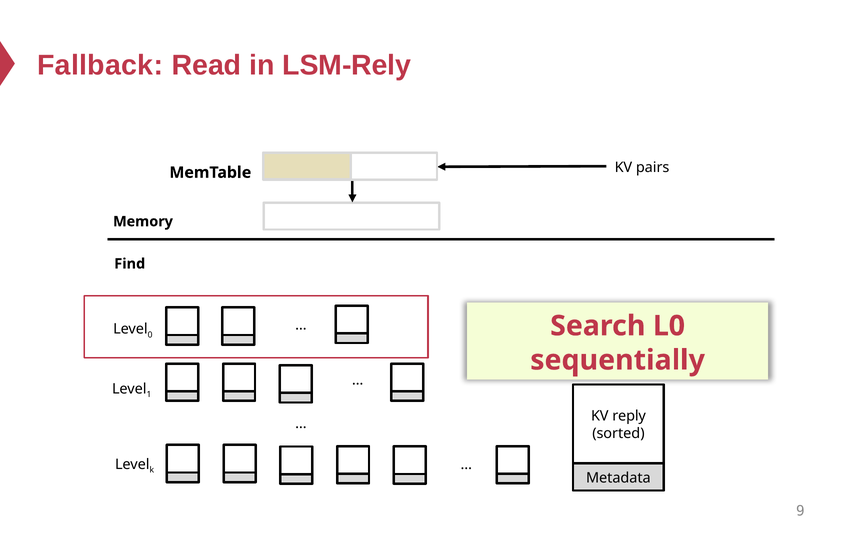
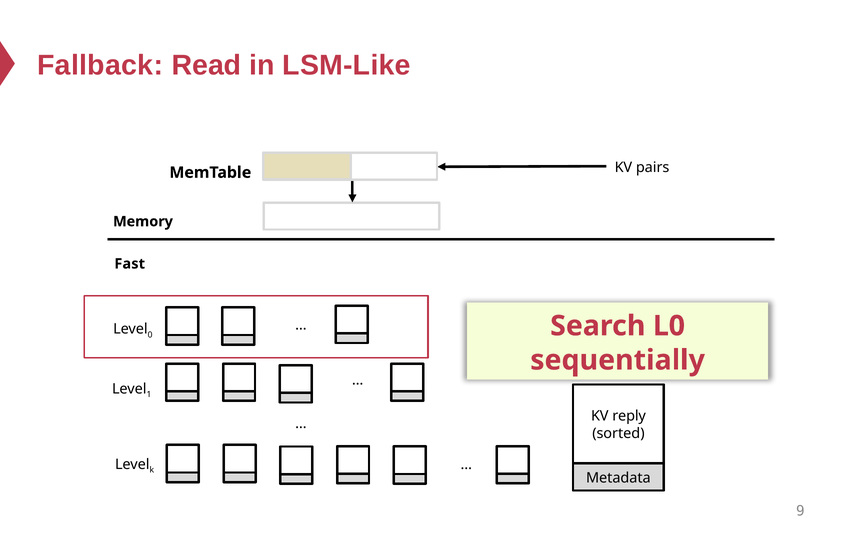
LSM-Rely: LSM-Rely -> LSM-Like (347, 66)
Find: Find -> Fast (130, 264)
